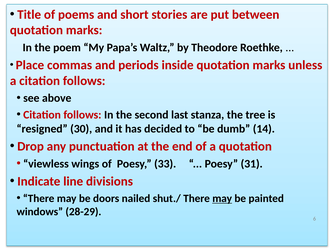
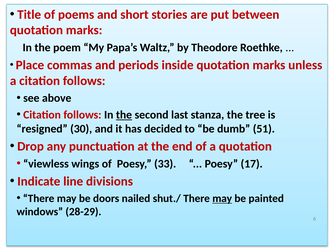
the underline: none -> present (124, 115)
14: 14 -> 51 (264, 129)
31: 31 -> 17 (252, 164)
